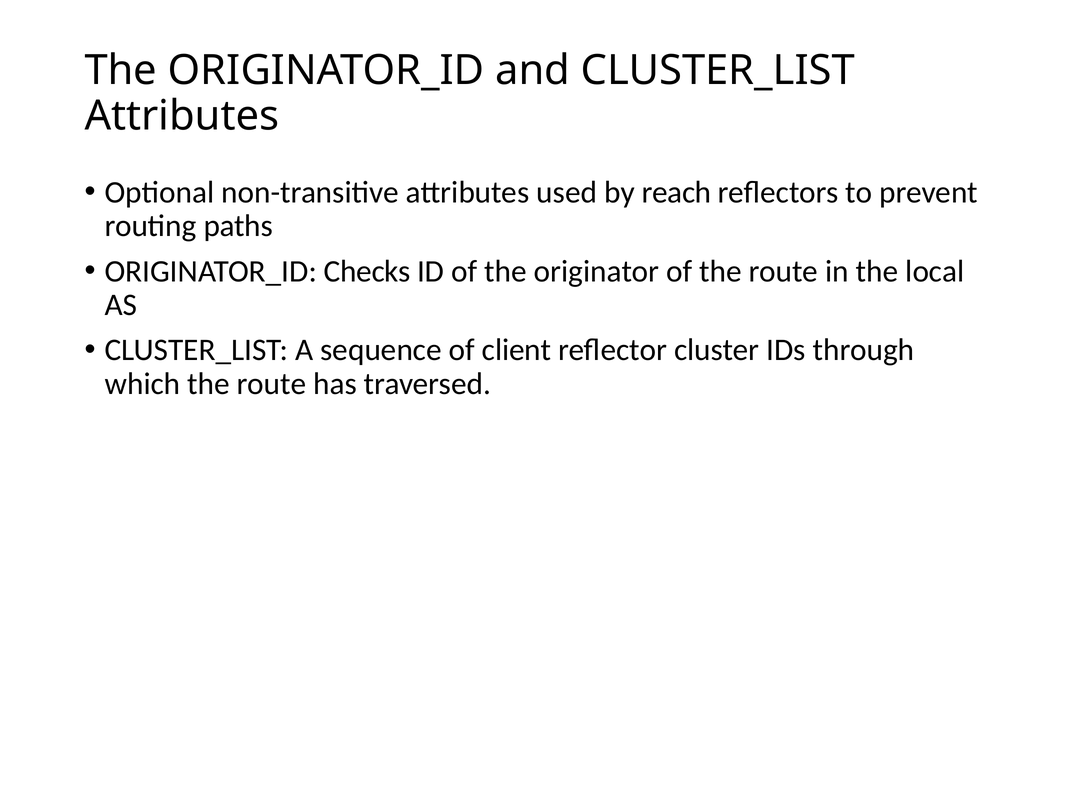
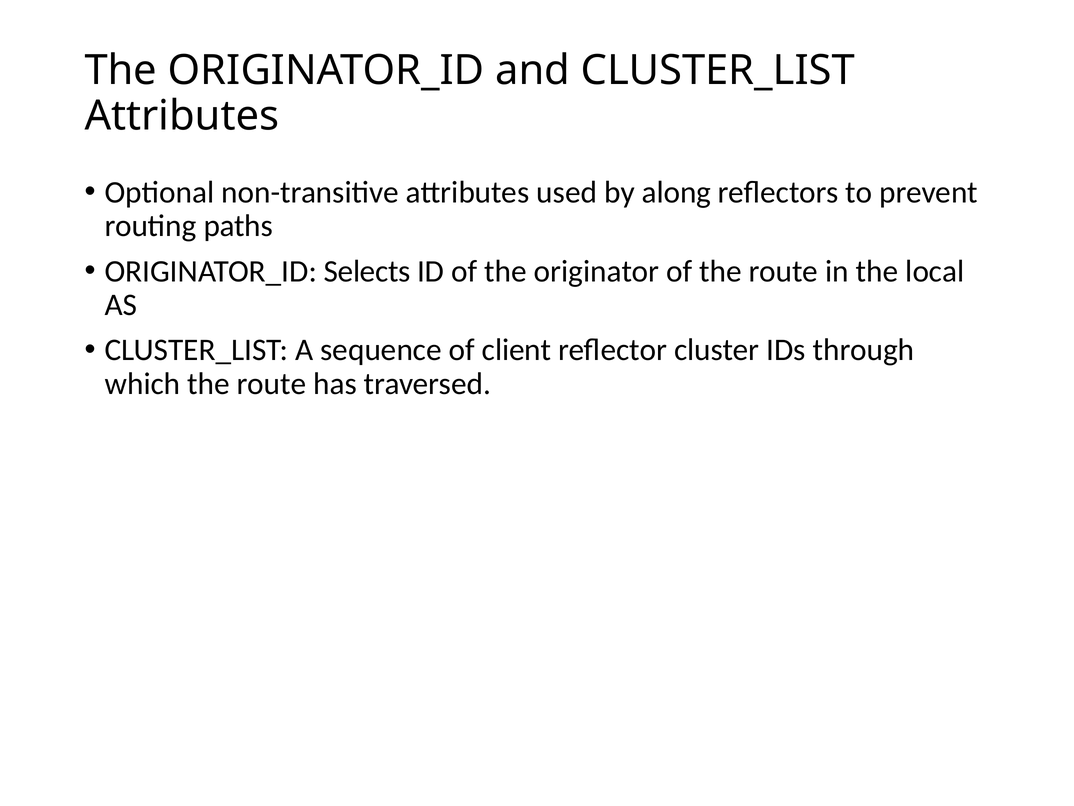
reach: reach -> along (676, 192)
Checks: Checks -> Selects (367, 271)
